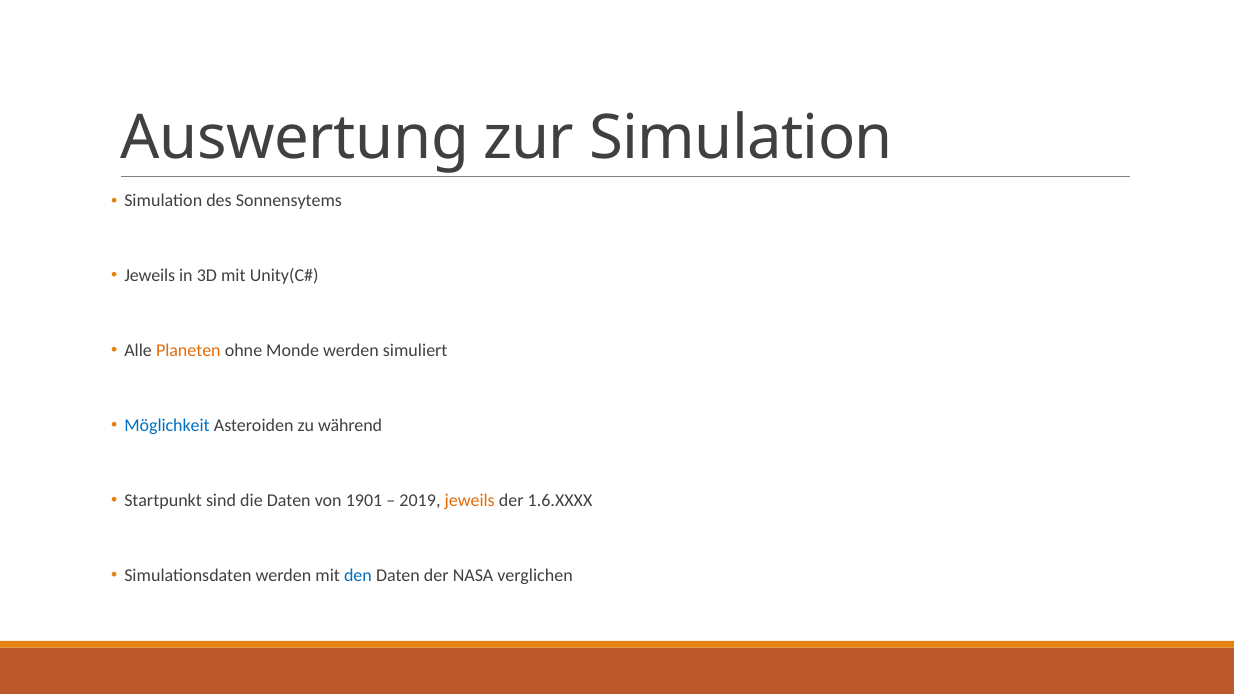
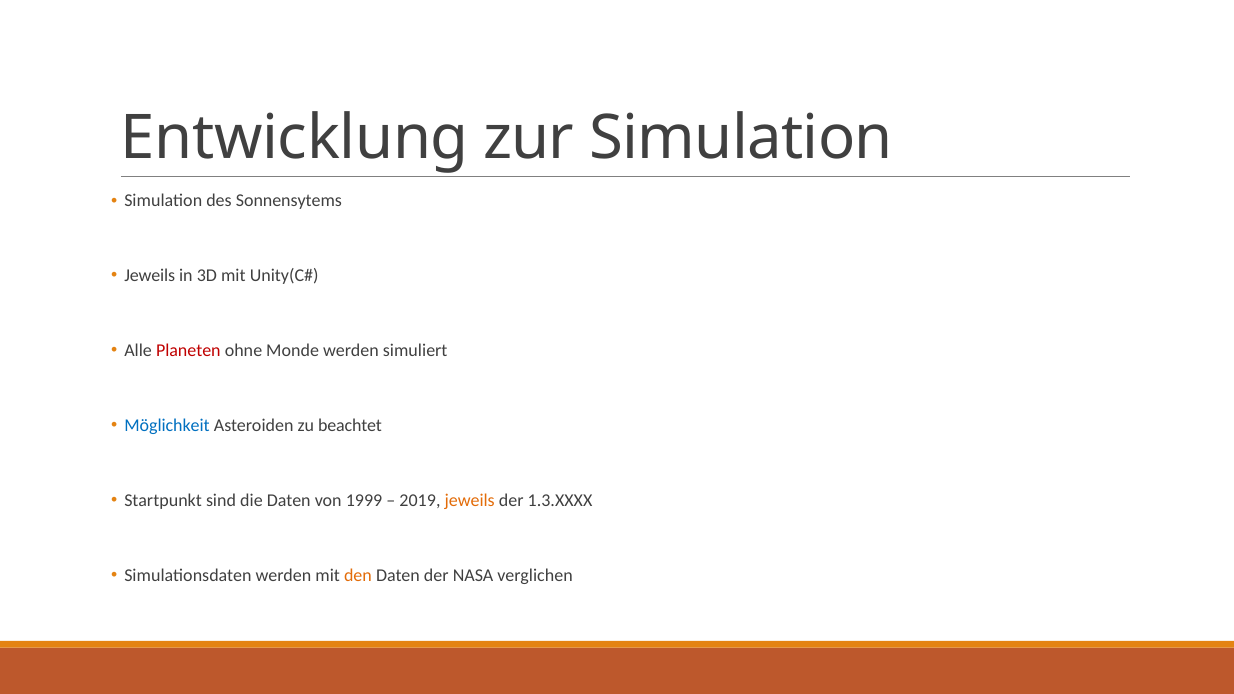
Auswertung: Auswertung -> Entwicklung (295, 138)
Planeten colour: orange -> red (188, 351)
während: während -> beachtet (350, 426)
1901: 1901 -> 1999 (364, 501)
1.6.XXXX: 1.6.XXXX -> 1.3.XXXX (560, 501)
den colour: blue -> orange (358, 575)
